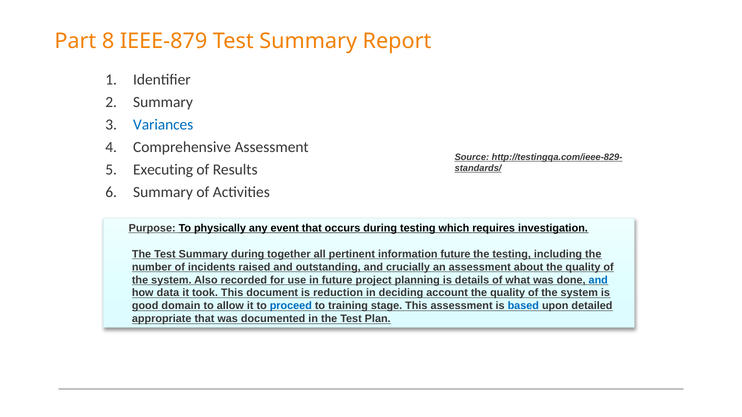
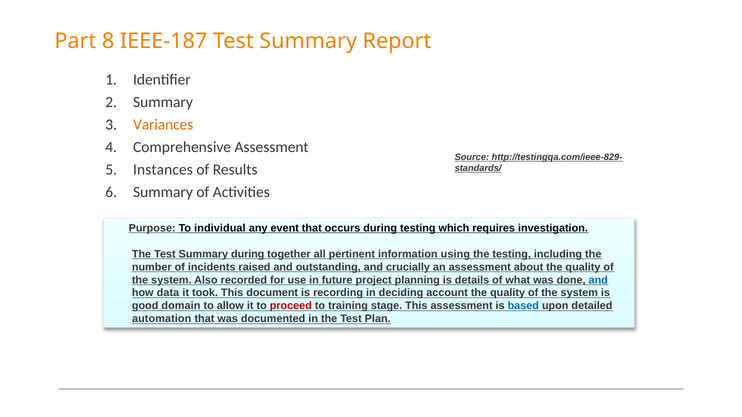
IEEE-879: IEEE-879 -> IEEE-187 (164, 41)
Variances colour: blue -> orange (163, 125)
Executing: Executing -> Instances (163, 170)
physically: physically -> individual (220, 228)
information future: future -> using (455, 254)
reduction: reduction -> recording (338, 293)
proceed colour: blue -> red (291, 306)
appropriate: appropriate -> automation (162, 319)
